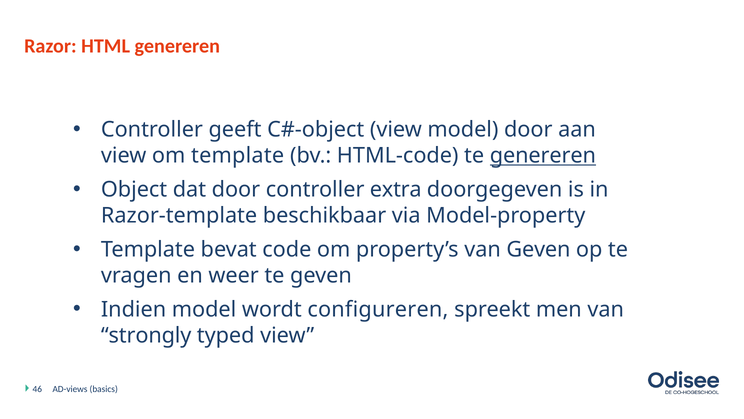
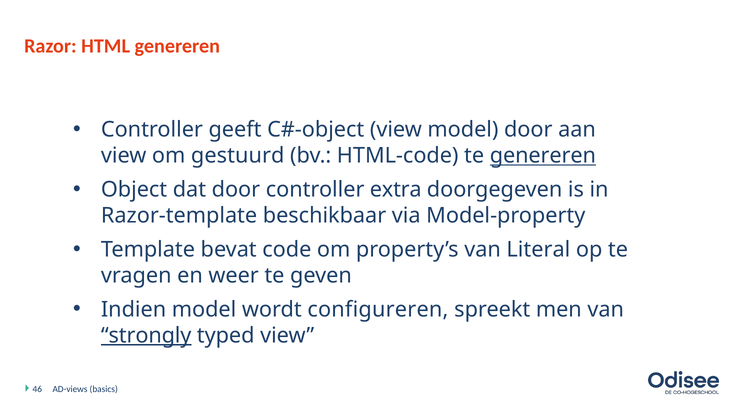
om template: template -> gestuurd (238, 156)
van Geven: Geven -> Literal (538, 249)
strongly underline: none -> present (146, 335)
